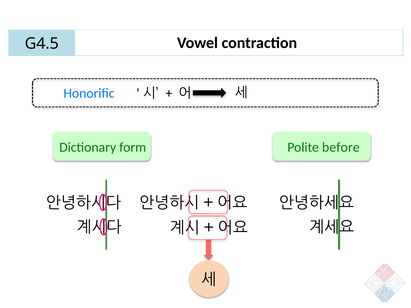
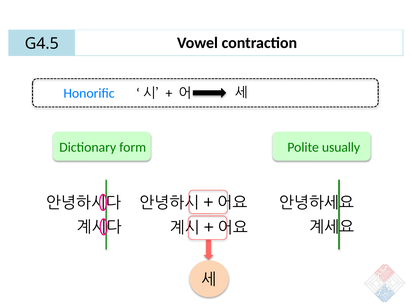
before: before -> usually (341, 147)
